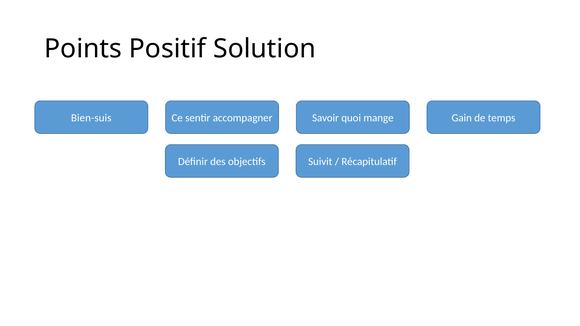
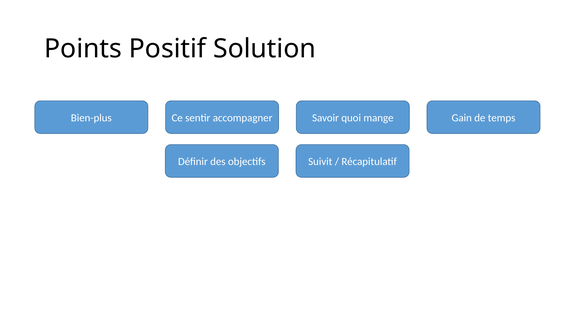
Bien-suis: Bien-suis -> Bien-plus (91, 118)
